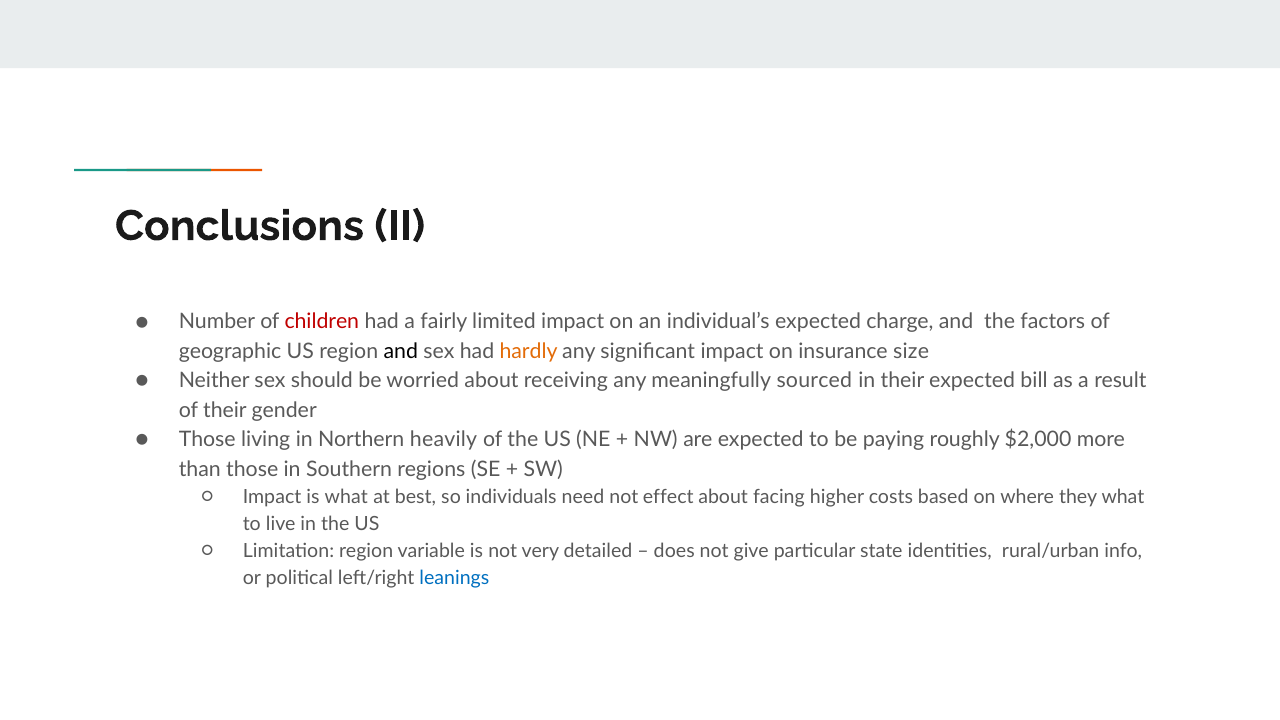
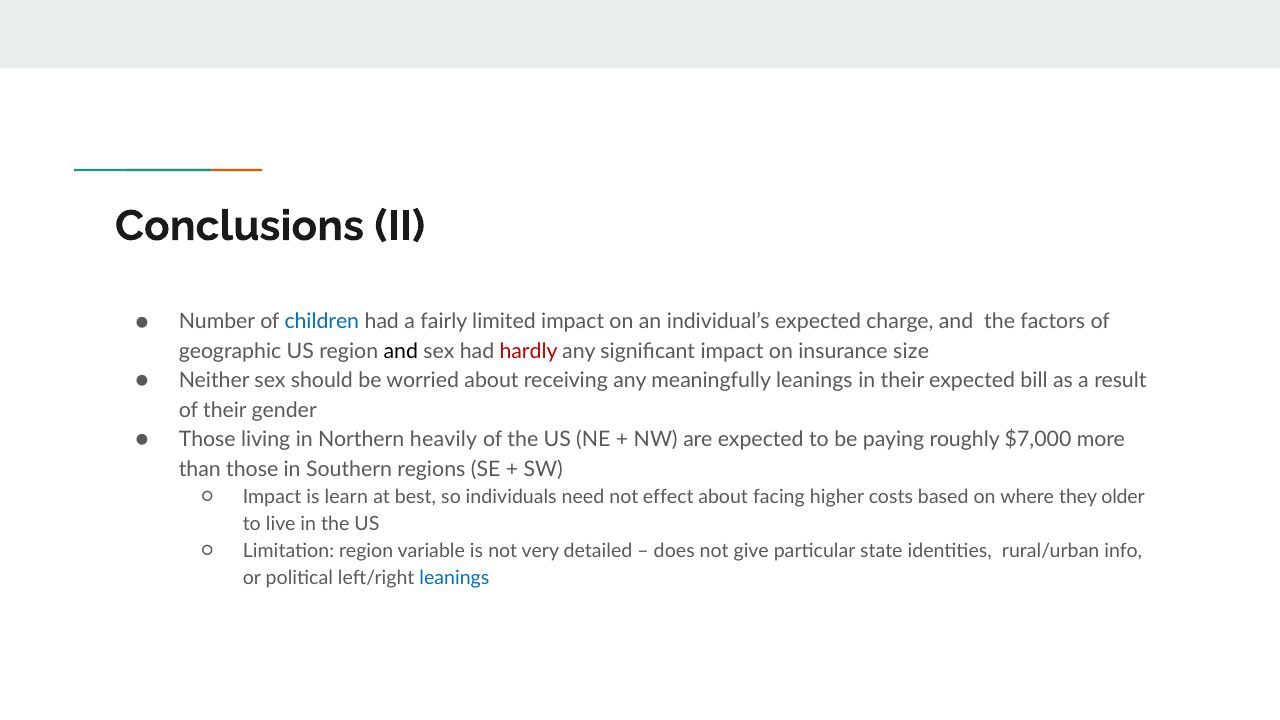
children colour: red -> blue (322, 322)
hardly colour: orange -> red (529, 351)
meaningfully sourced: sourced -> leanings (814, 381)
$2,000: $2,000 -> $7,000 (1038, 440)
is what: what -> learn (346, 497)
they what: what -> older (1123, 497)
